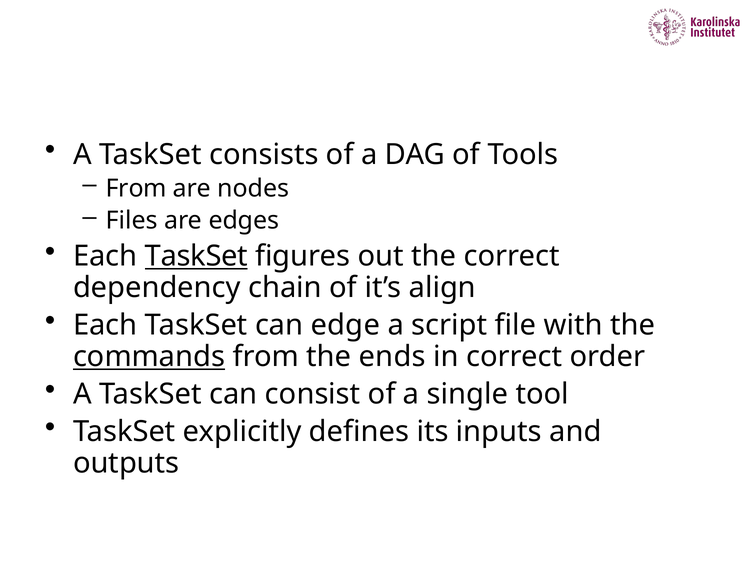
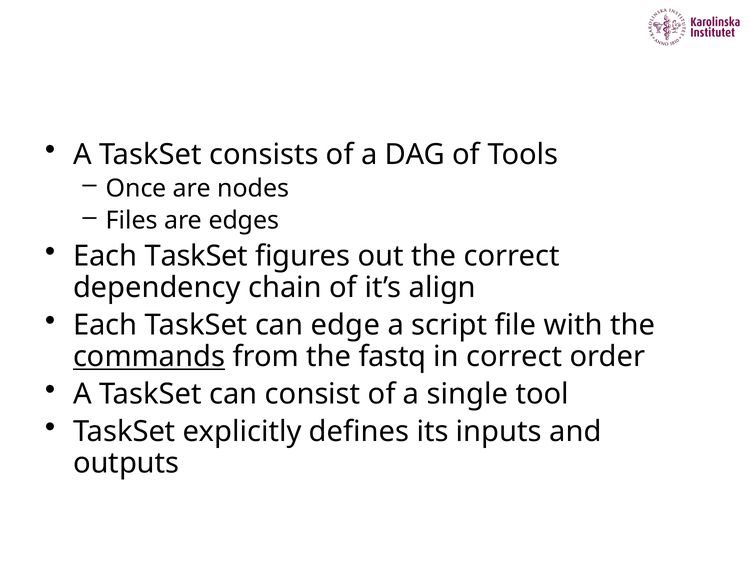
From: From -> Once (136, 188)
TaskSet underline: present -> none (196, 256)
ends: ends -> fastq (392, 357)
